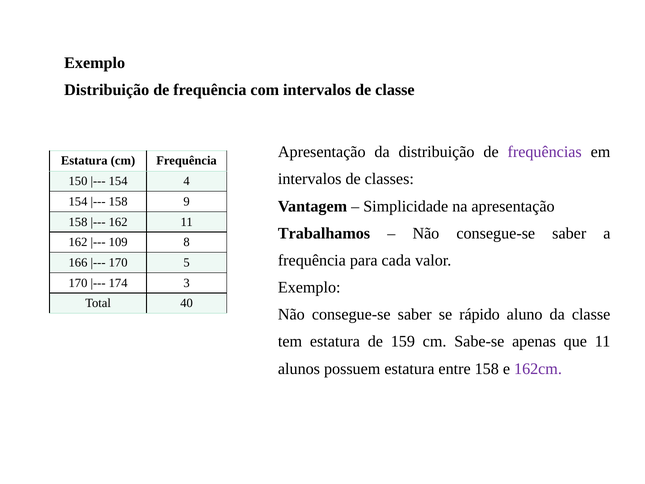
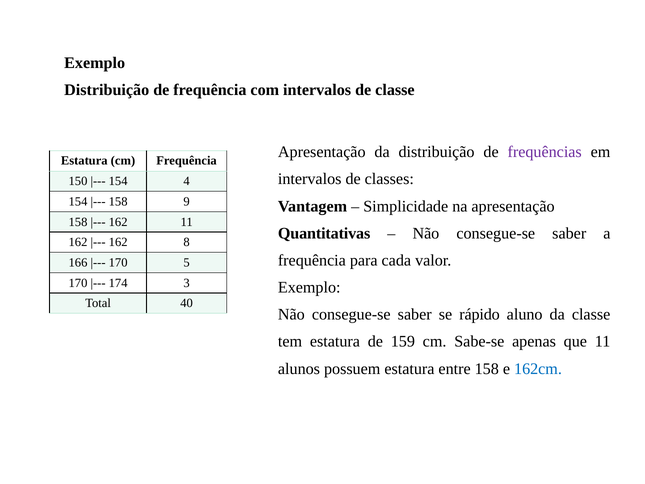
Trabalhamos: Trabalhamos -> Quantitativas (324, 233)
109: 109 -> 162 (118, 242)
162cm colour: purple -> blue (538, 368)
